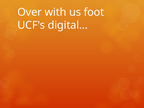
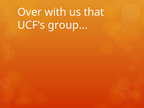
foot: foot -> that (94, 12)
digital: digital -> group (68, 25)
